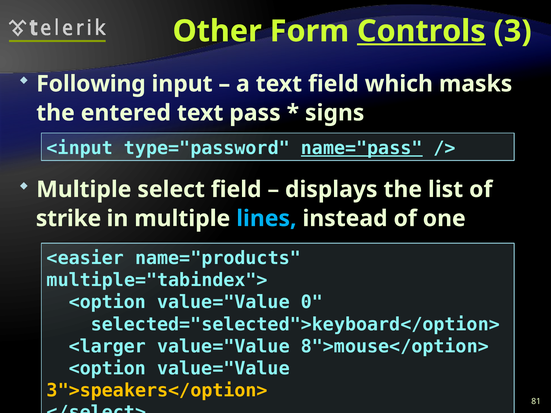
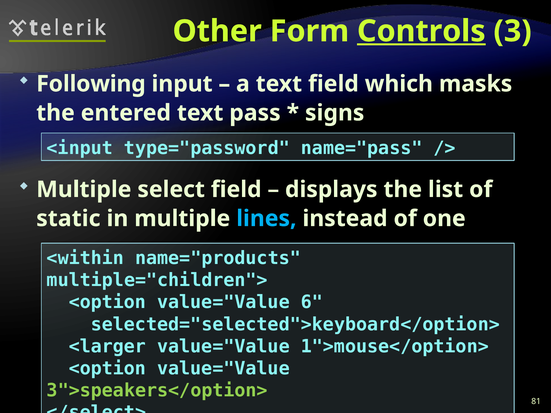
name="pass underline: present -> none (362, 148)
strike: strike -> static (68, 219)
<easier: <easier -> <within (85, 258)
multiple="tabindex">: multiple="tabindex"> -> multiple="children"> (157, 280)
0: 0 -> 6 (312, 302)
8">mouse</option>: 8">mouse</option> -> 1">mouse</option> (395, 347)
3">speakers</option> colour: yellow -> light green (157, 391)
